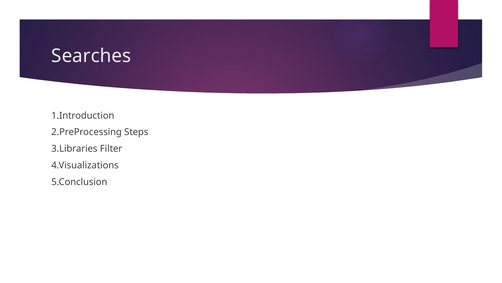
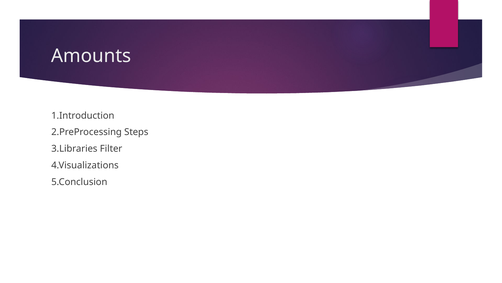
Searches: Searches -> Amounts (91, 56)
